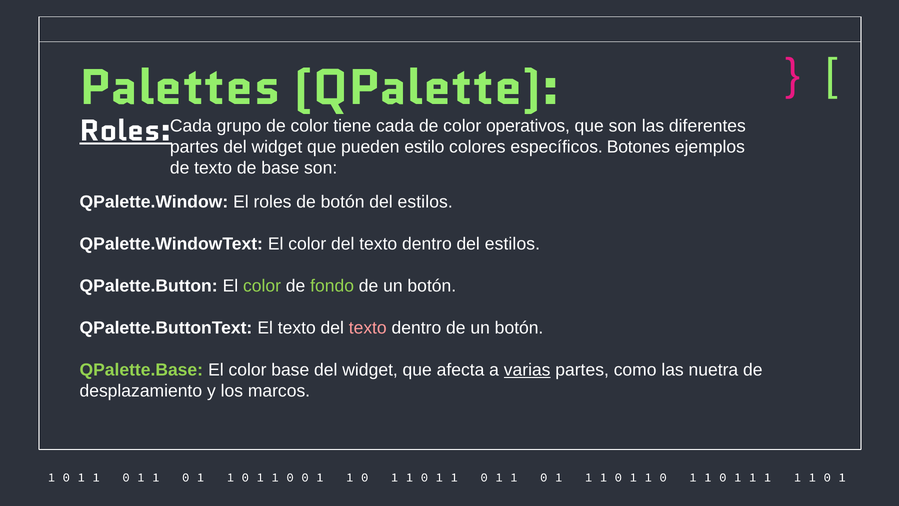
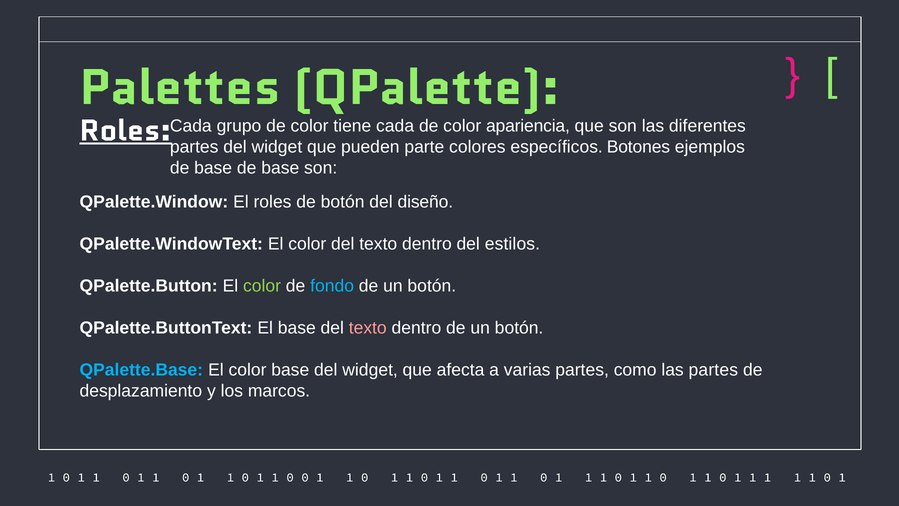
operativos: operativos -> apariencia (528, 126)
estilo: estilo -> parte (424, 147)
texto: texto -> base (213, 168)
estilos: estilos -> diseño (425, 202)
fondo colour: light green -> light blue (332, 286)
El texto: texto -> base (297, 328)
QPalette.Base colour: light green -> light blue (141, 370)
varias underline: present -> none (527, 370)
las nuetra: nuetra -> partes (713, 370)
